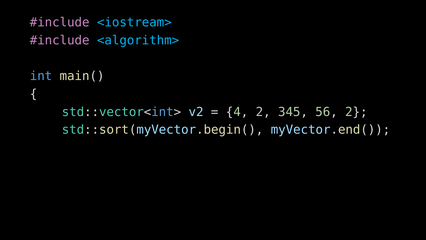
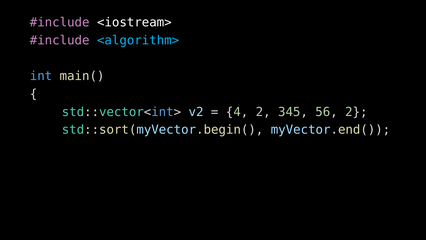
<iostream> colour: light blue -> white (134, 22)
